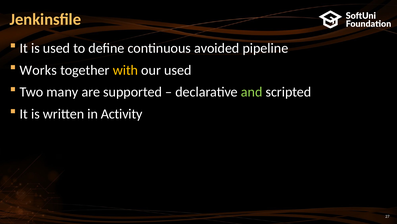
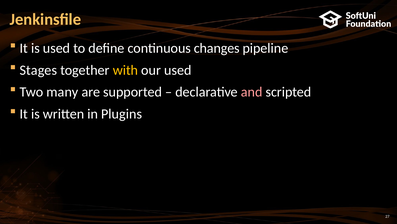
avoided: avoided -> changes (217, 48)
Works: Works -> Stages (38, 70)
and colour: light green -> pink (252, 92)
Activity: Activity -> Plugins (122, 114)
